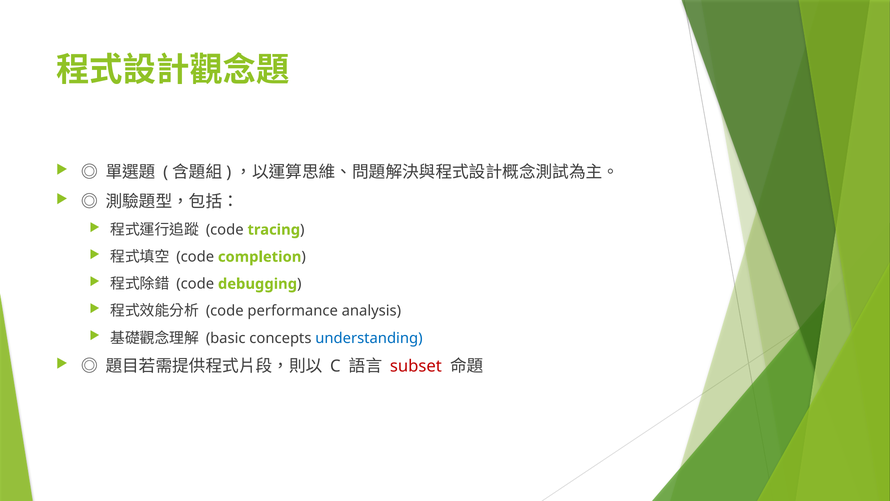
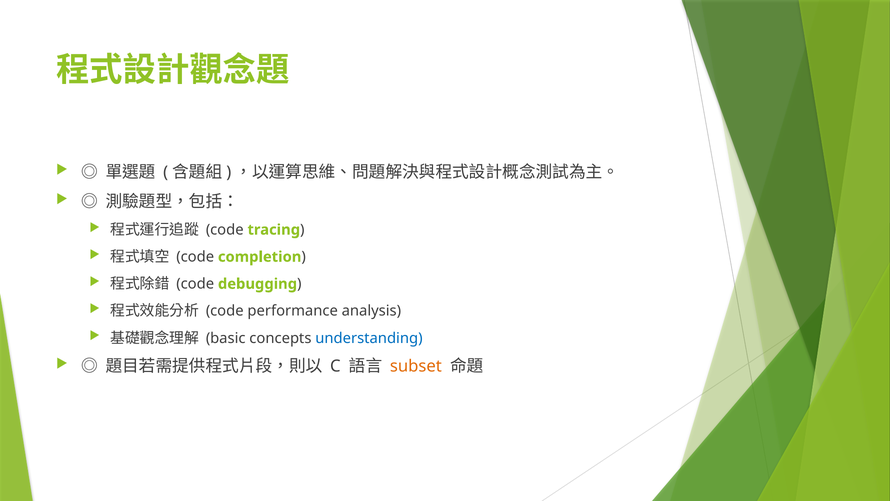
subset colour: red -> orange (416, 366)
